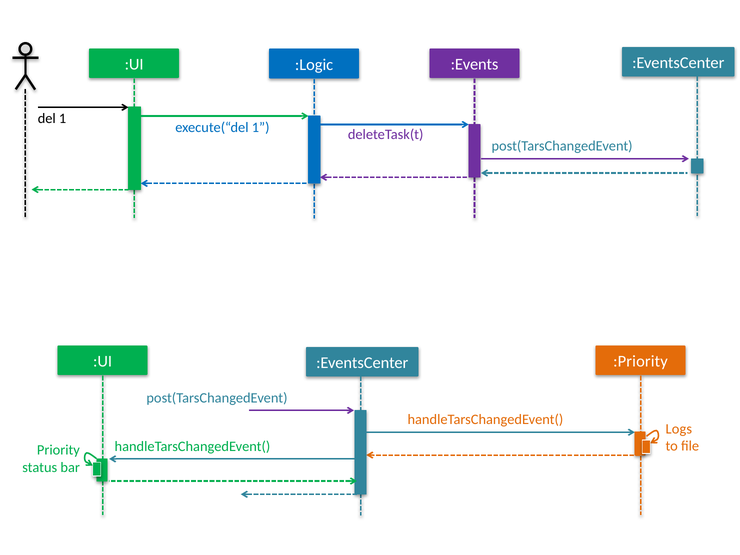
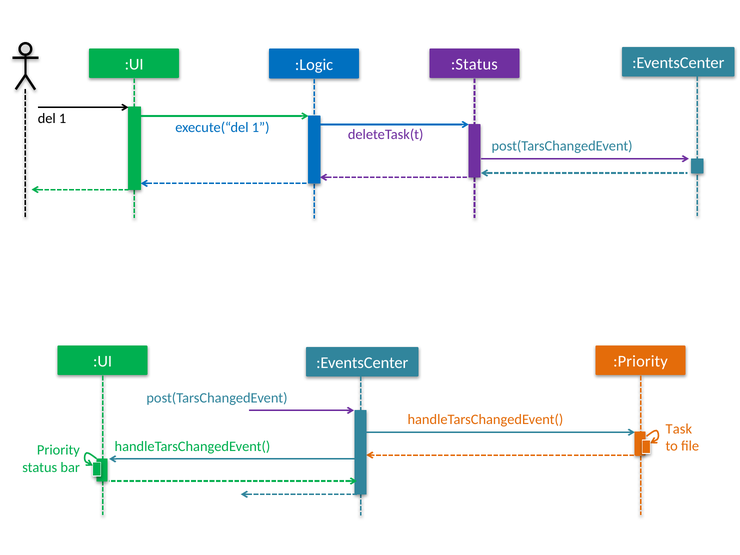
:Events: :Events -> :Status (474, 64)
Logs: Logs -> Task (679, 429)
